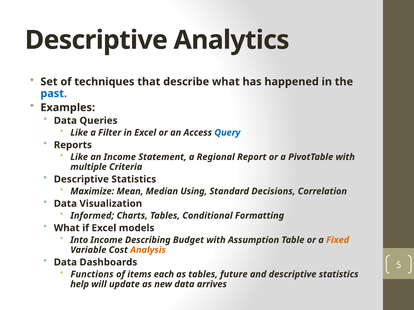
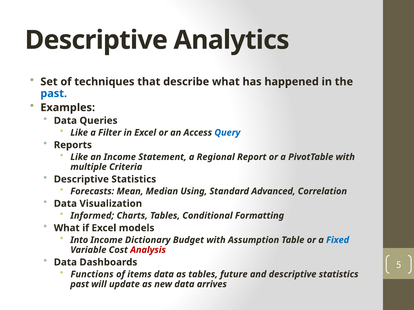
Maximize: Maximize -> Forecasts (92, 192)
Decisions: Decisions -> Advanced (273, 192)
Describing: Describing -> Dictionary (148, 240)
Fixed colour: orange -> blue (338, 240)
Analysis colour: orange -> red (148, 250)
items each: each -> data (164, 275)
help: help -> past (80, 285)
